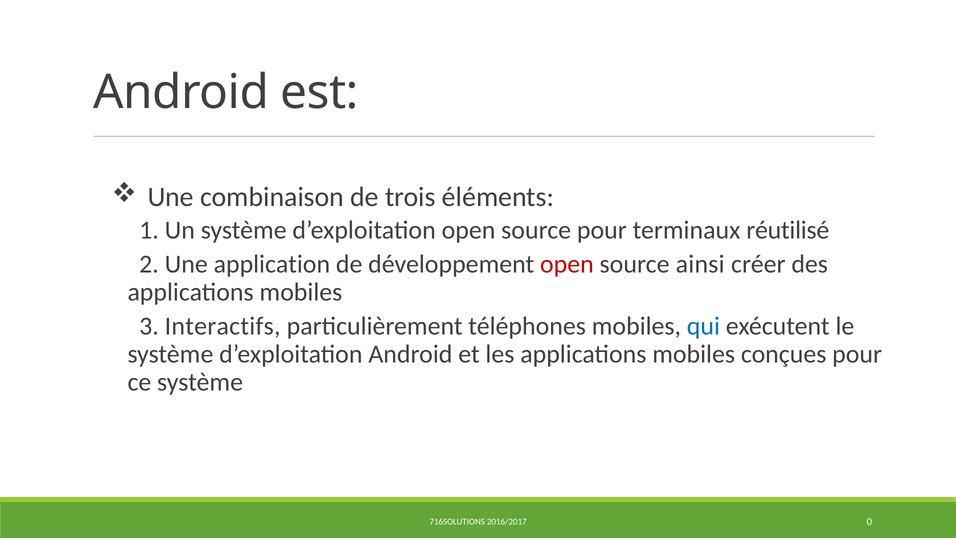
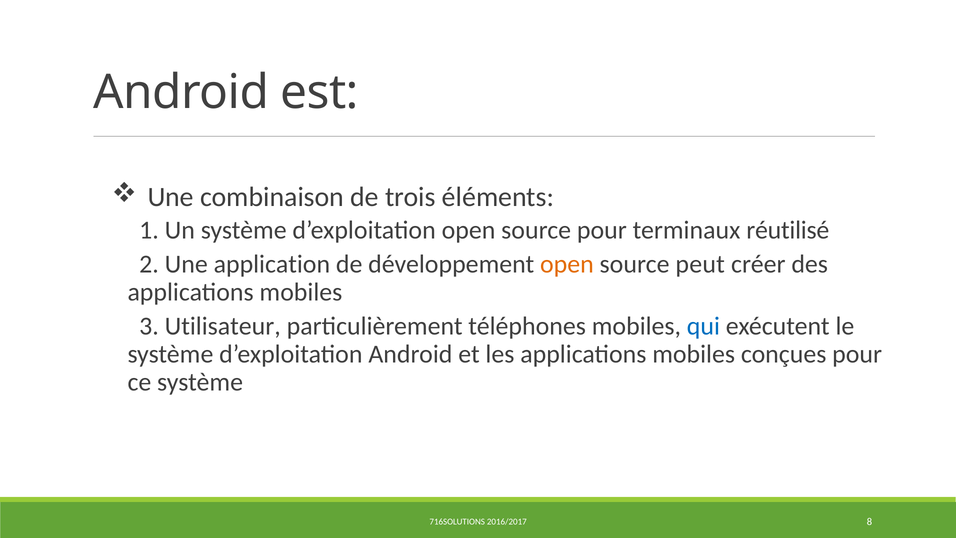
open colour: red -> orange (567, 264)
ainsi: ainsi -> peut (700, 264)
Interactifs: Interactifs -> Utilisateur (223, 326)
0: 0 -> 8 (869, 521)
